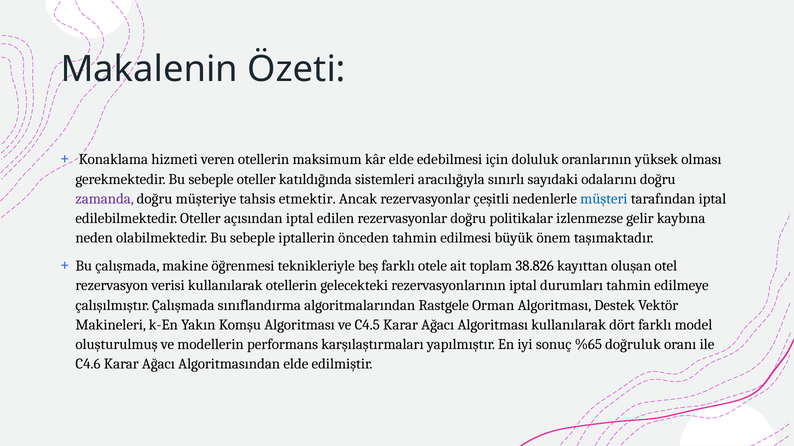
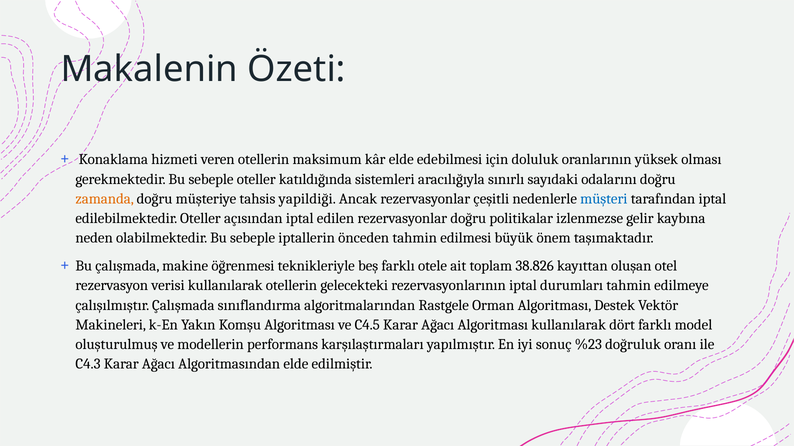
zamanda colour: purple -> orange (105, 199)
etmektir: etmektir -> yapildiği (307, 199)
%65: %65 -> %23 (588, 345)
C4.6: C4.6 -> C4.3 (88, 365)
